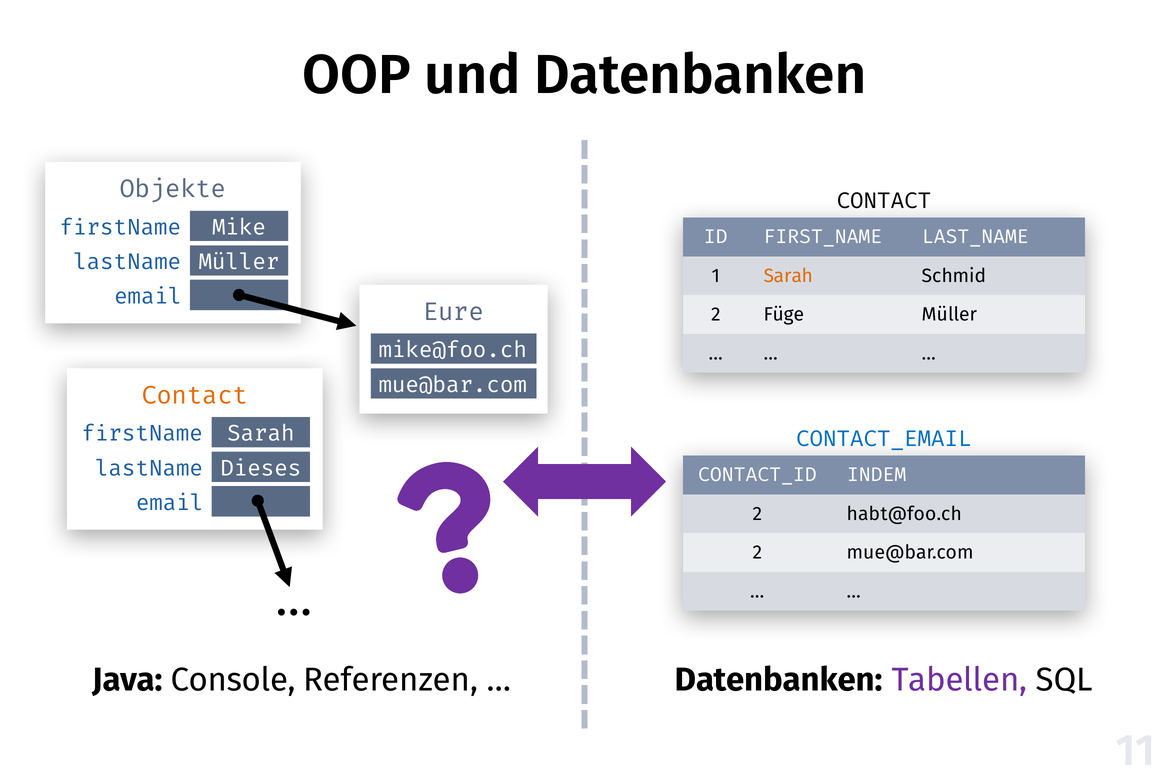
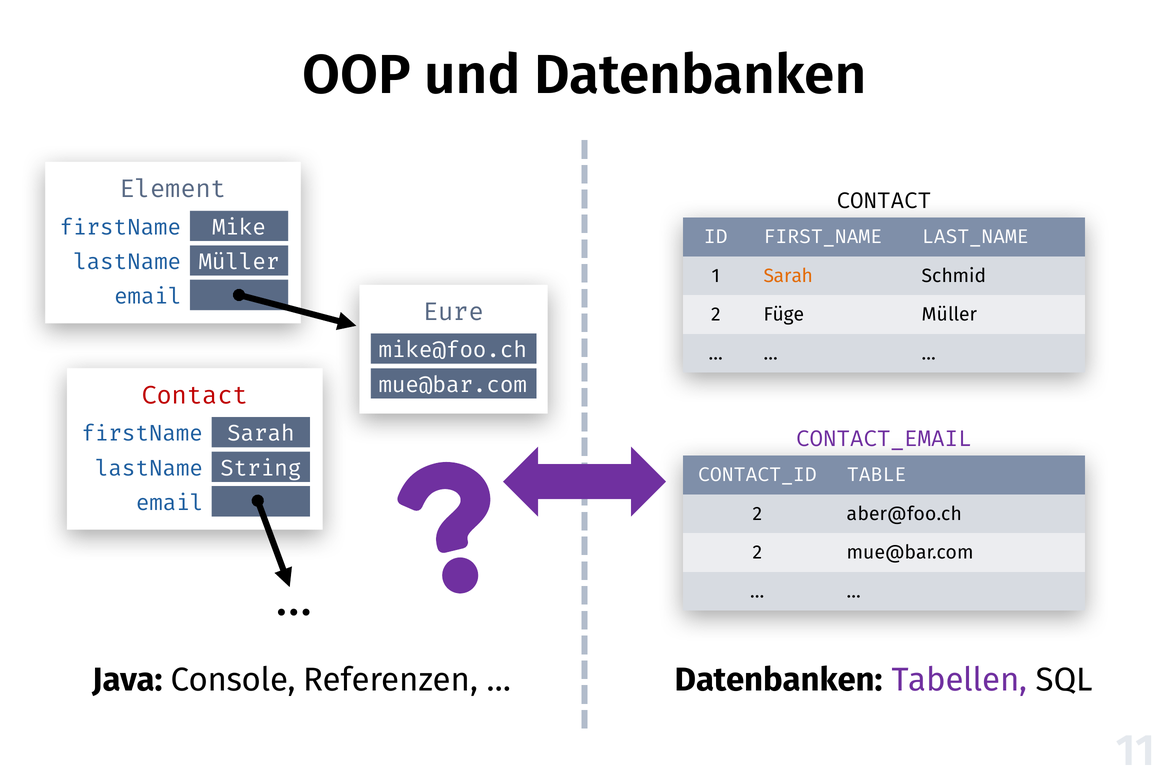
Objekte: Objekte -> Element (173, 189)
Contact colour: orange -> red (195, 396)
CONTACT_EMAIL colour: blue -> purple (884, 439)
Dieses: Dieses -> String (261, 469)
INDEM: INDEM -> TABLE (877, 475)
habt@foo.ch: habt@foo.ch -> aber@foo.ch (905, 514)
